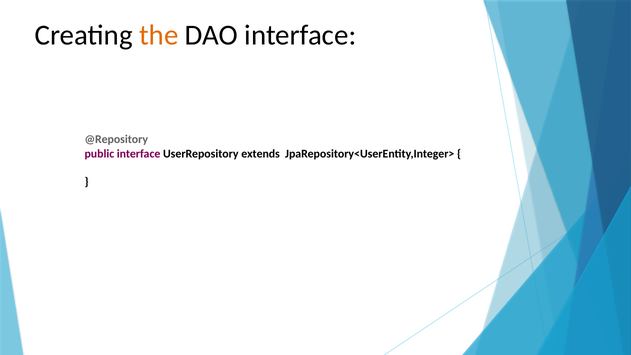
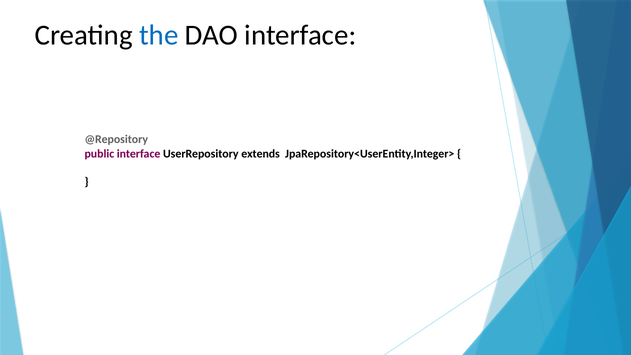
the colour: orange -> blue (159, 35)
